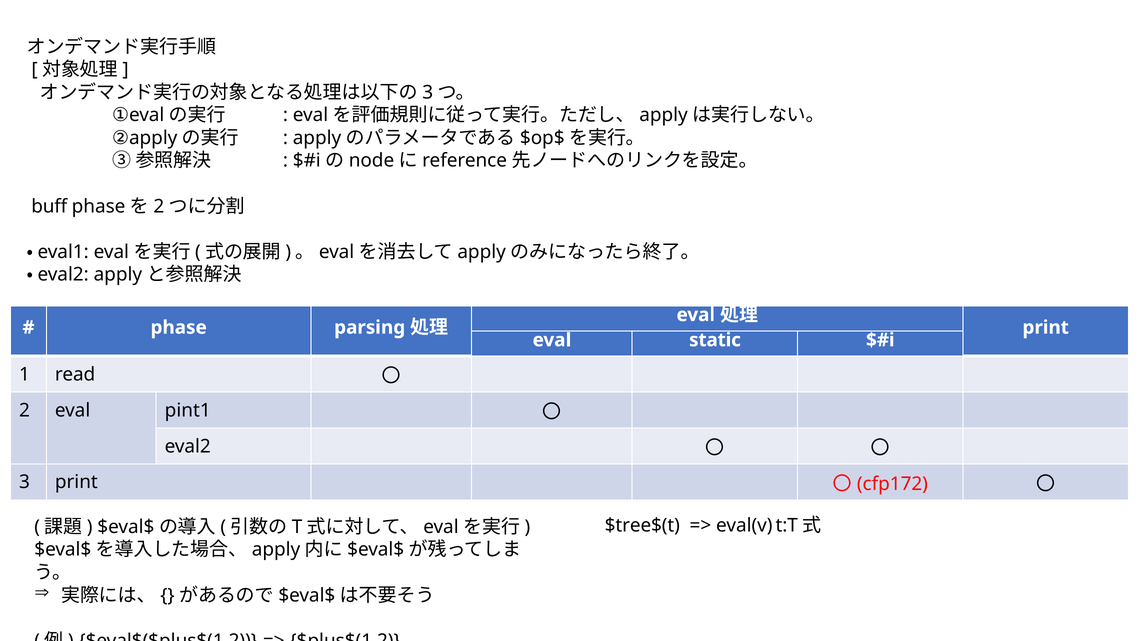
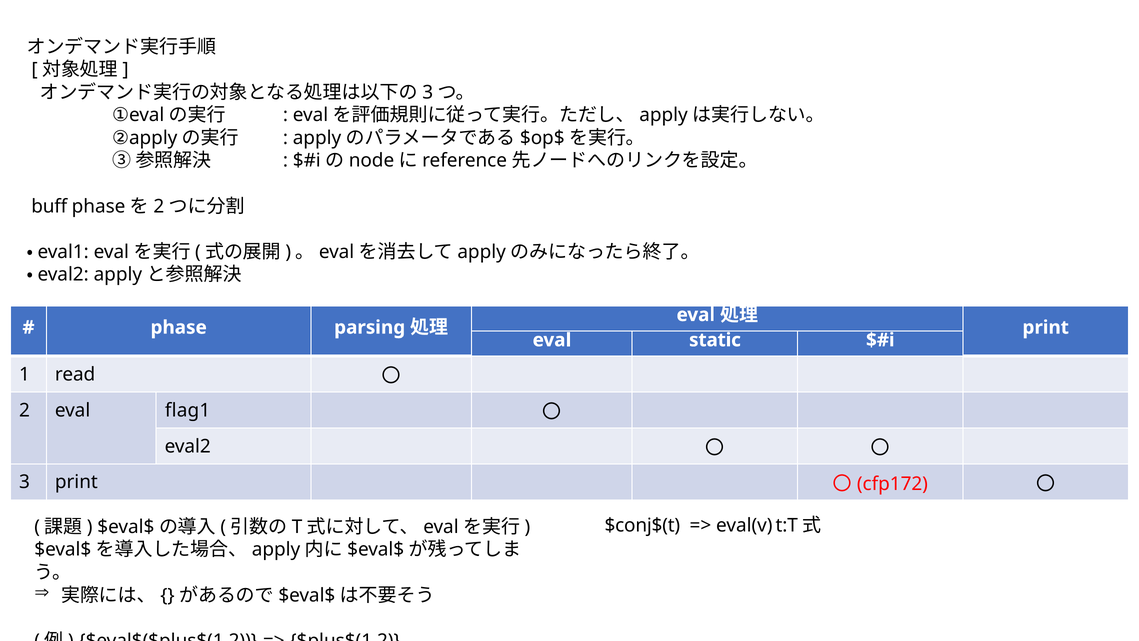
pint1: pint1 -> flag1 (188, 410)
$tree$(t: $tree$(t -> $conj$(t (642, 525)
